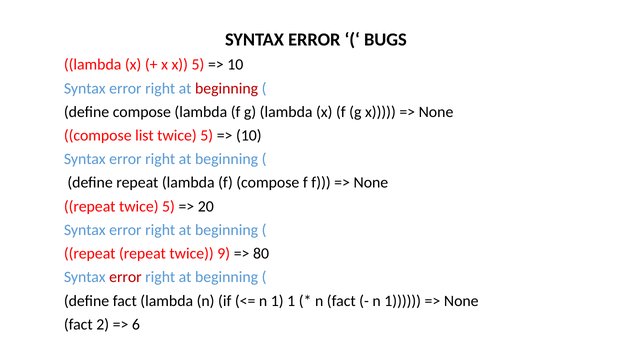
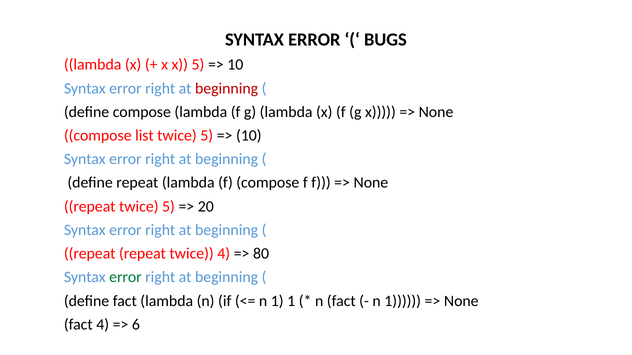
twice 9: 9 -> 4 (224, 254)
error colour: red -> green (125, 278)
fact 2: 2 -> 4 (103, 325)
